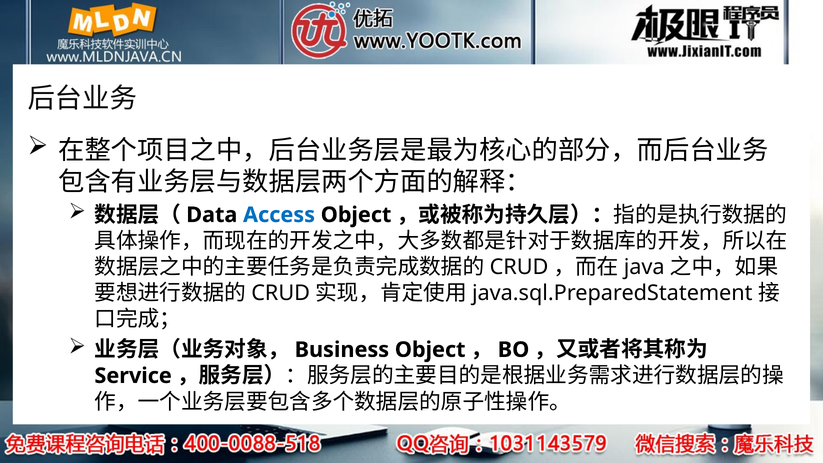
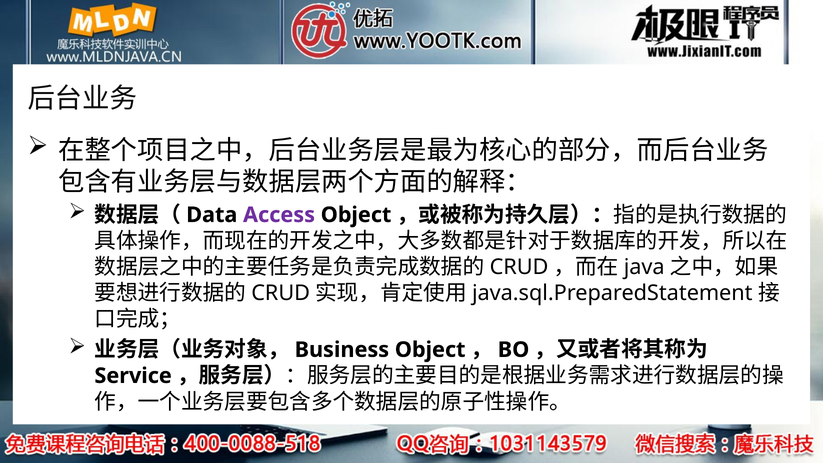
Access colour: blue -> purple (279, 215)
